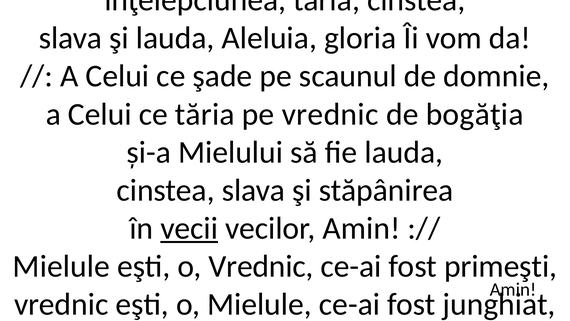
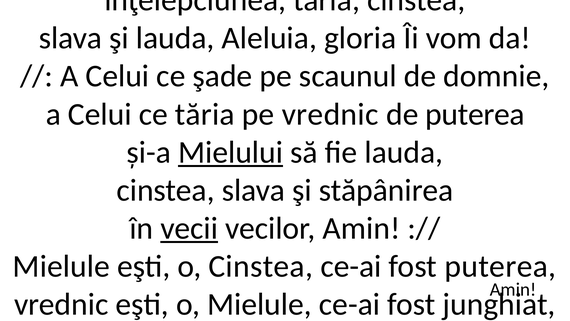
de bogăţia: bogăţia -> puterea (475, 114)
Mielului underline: none -> present (231, 152)
o Vrednic: Vrednic -> Cinstea (261, 266)
fost primeşti: primeşti -> puterea (500, 266)
